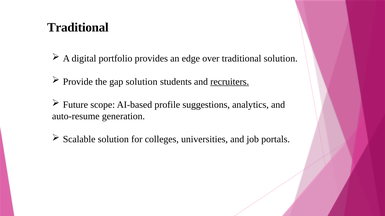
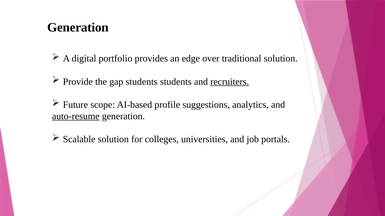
Traditional: Traditional -> Generation (78, 28)
gap solution: solution -> students (142, 82)
auto-resume underline: none -> present (76, 116)
